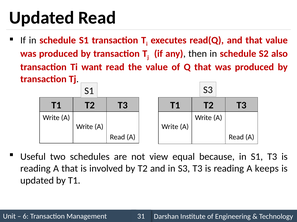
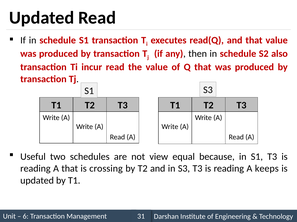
want: want -> incur (92, 67)
involved: involved -> crossing (106, 169)
